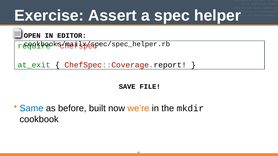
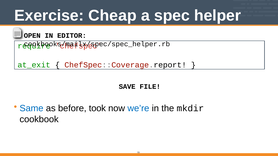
Assert: Assert -> Cheap (112, 16)
built: built -> took (97, 109)
we’re colour: orange -> blue (138, 109)
